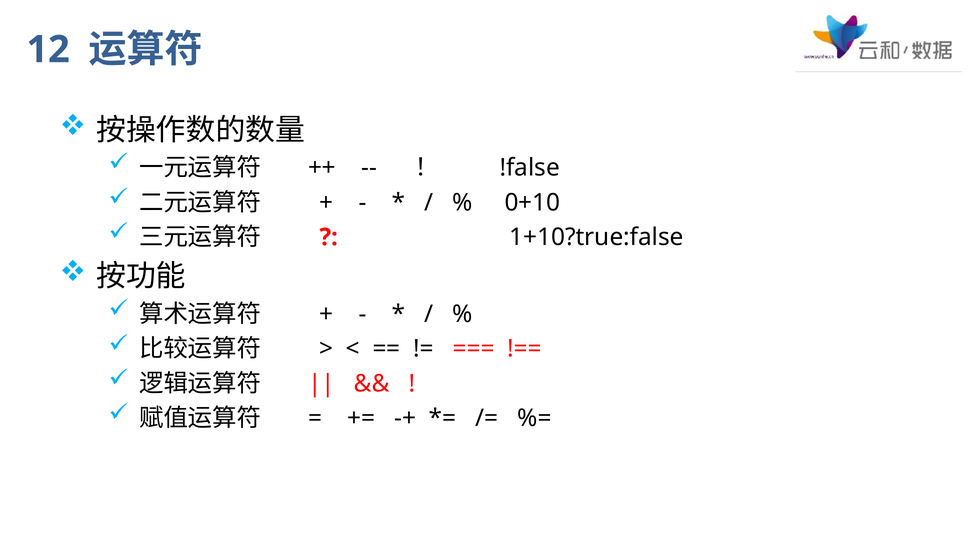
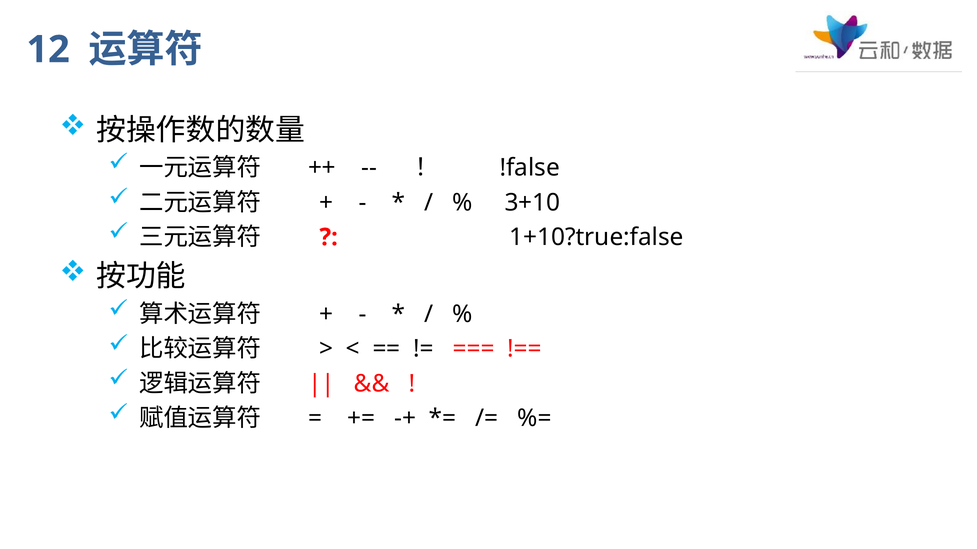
0+10: 0+10 -> 3+10 (532, 203)
